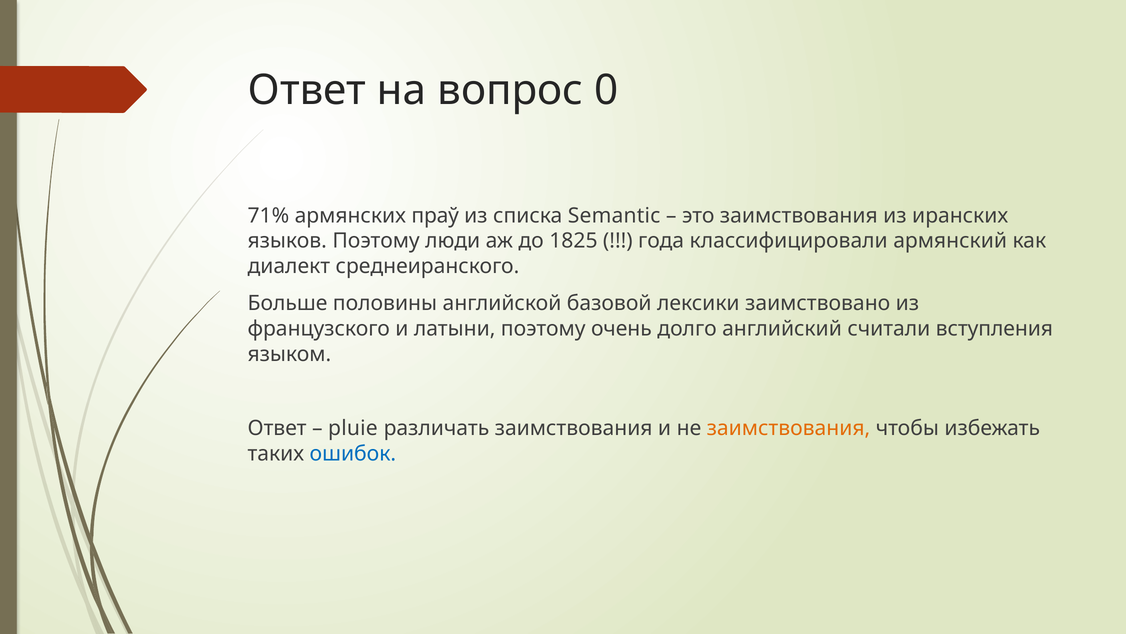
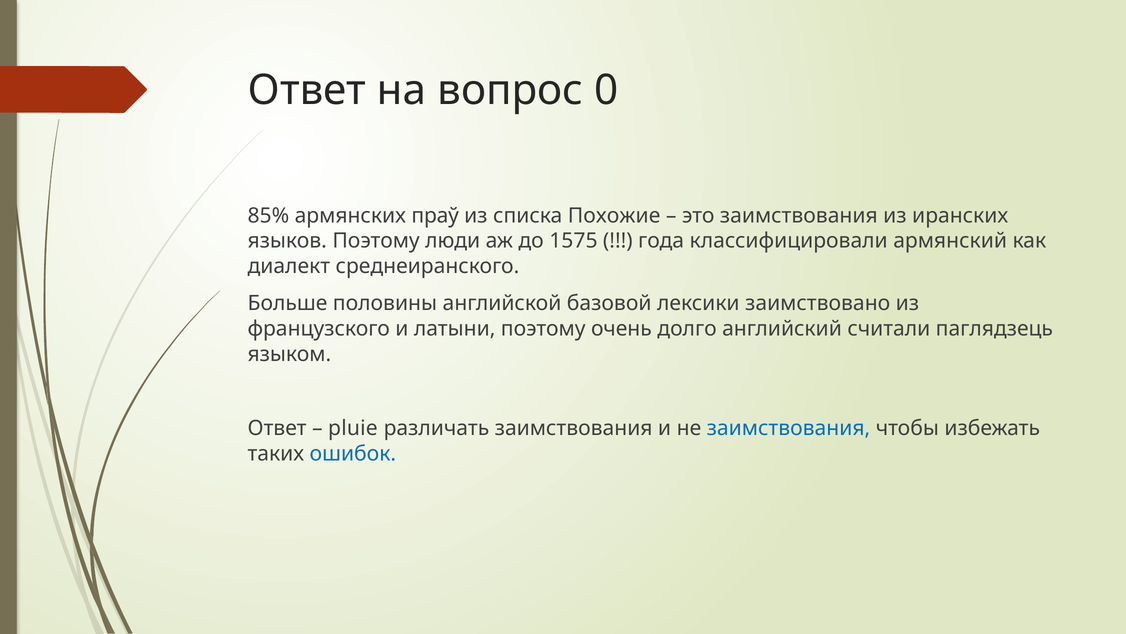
71%: 71% -> 85% (268, 215)
Semantic: Semantic -> Похожие (614, 215)
1825: 1825 -> 1575 (573, 241)
вступления: вступления -> паглядзець (994, 329)
заимствования colour: orange -> blue (788, 428)
